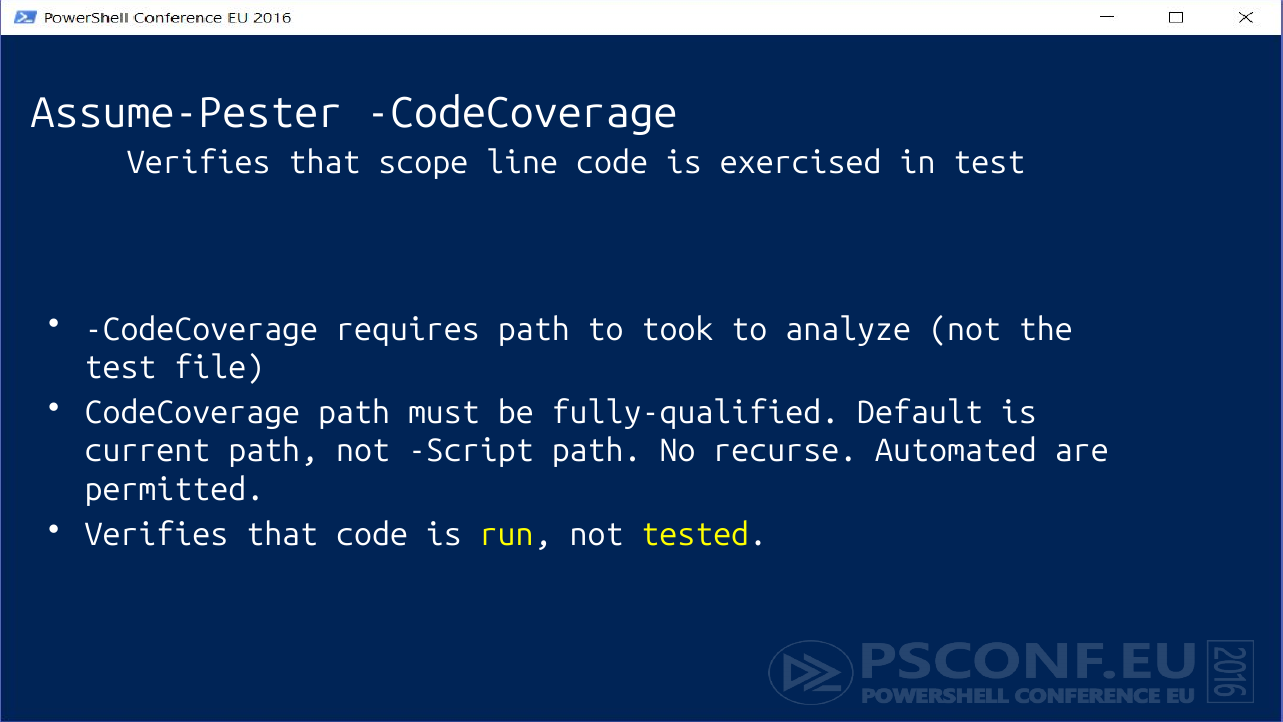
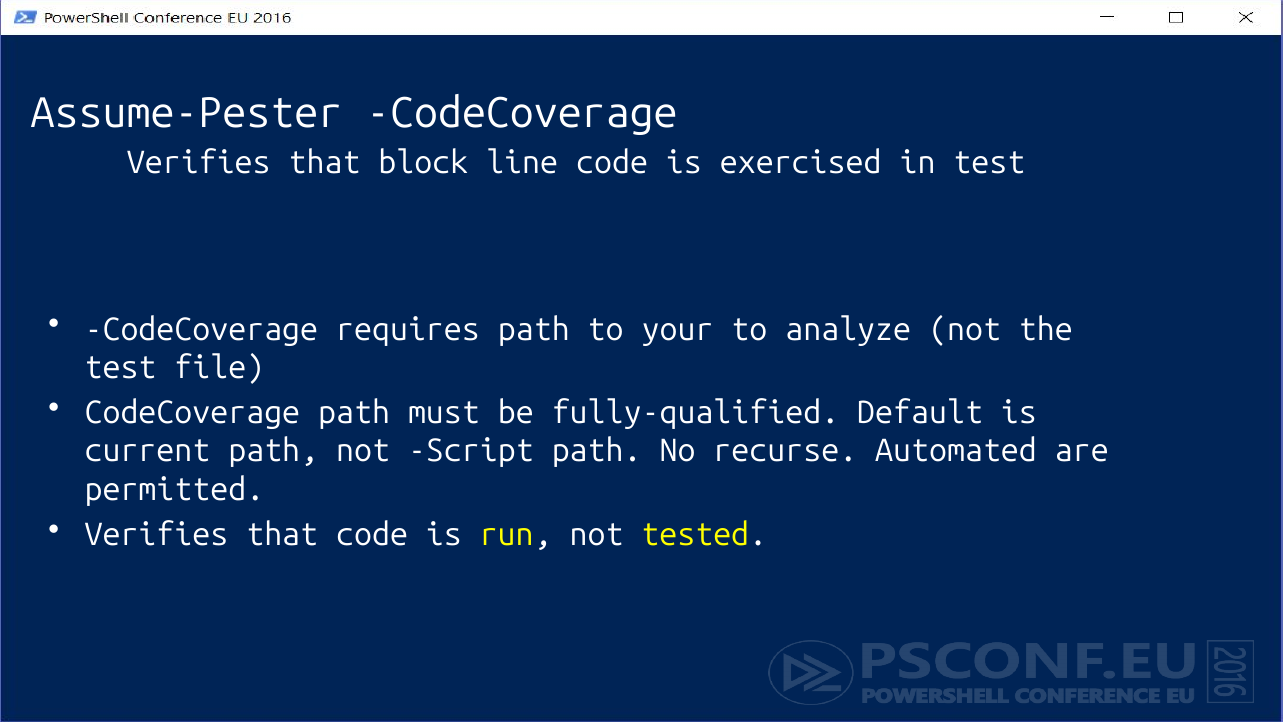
scope: scope -> block (423, 163)
took: took -> your (678, 329)
